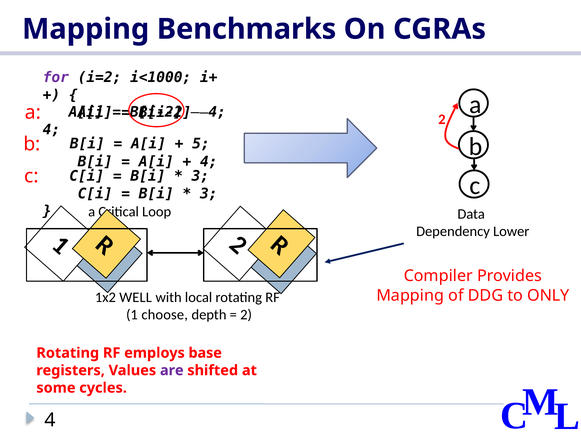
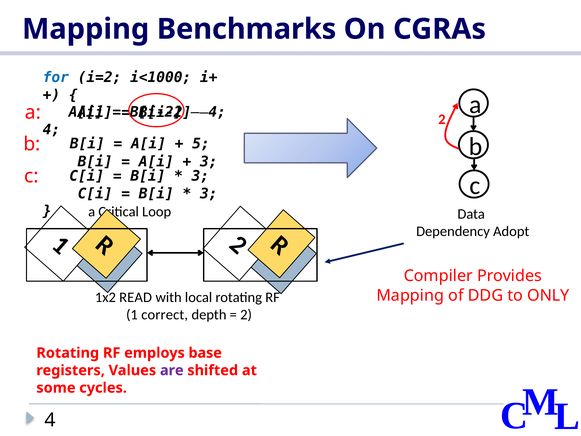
for colour: purple -> blue (56, 77)
4: 4 -> 3 (209, 162)
Lower: Lower -> Adopt (511, 231)
WELL: WELL -> READ (136, 297)
choose: choose -> correct (165, 315)
